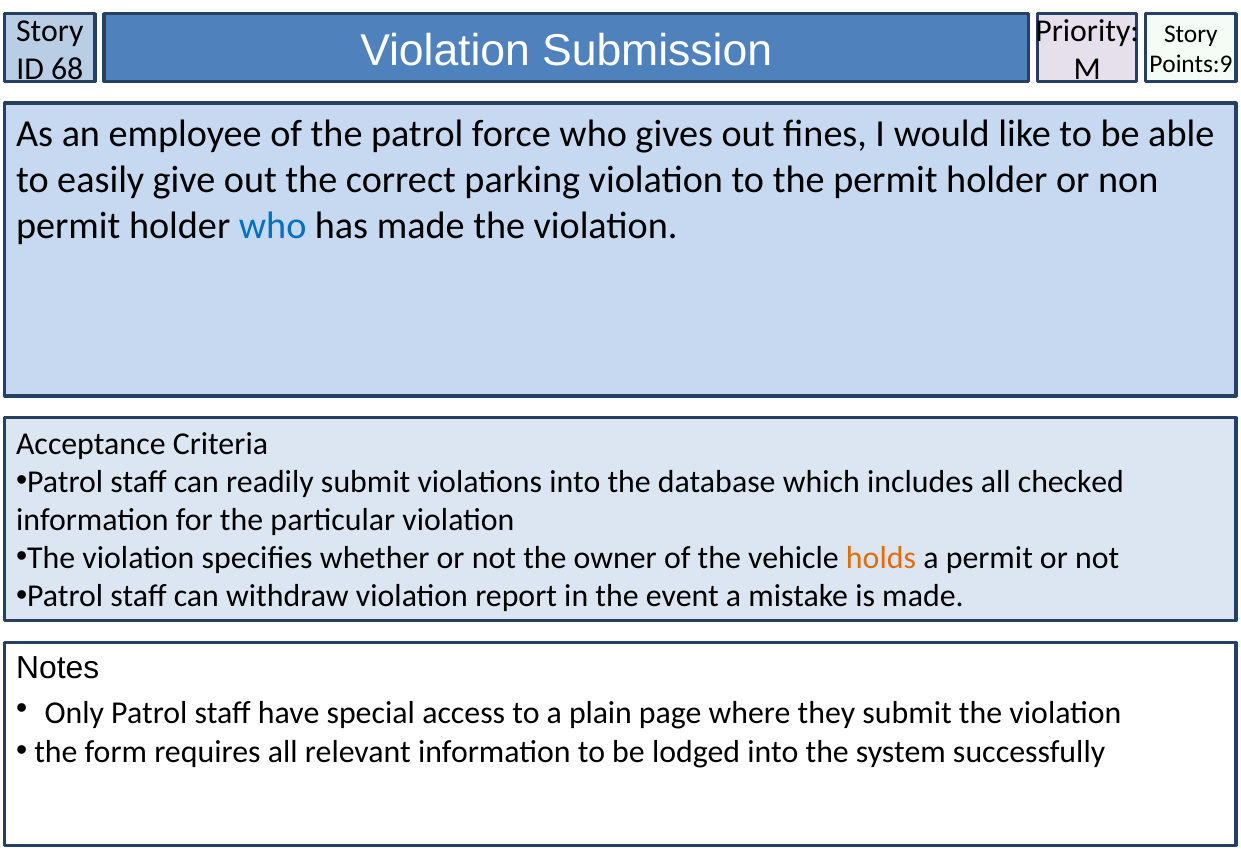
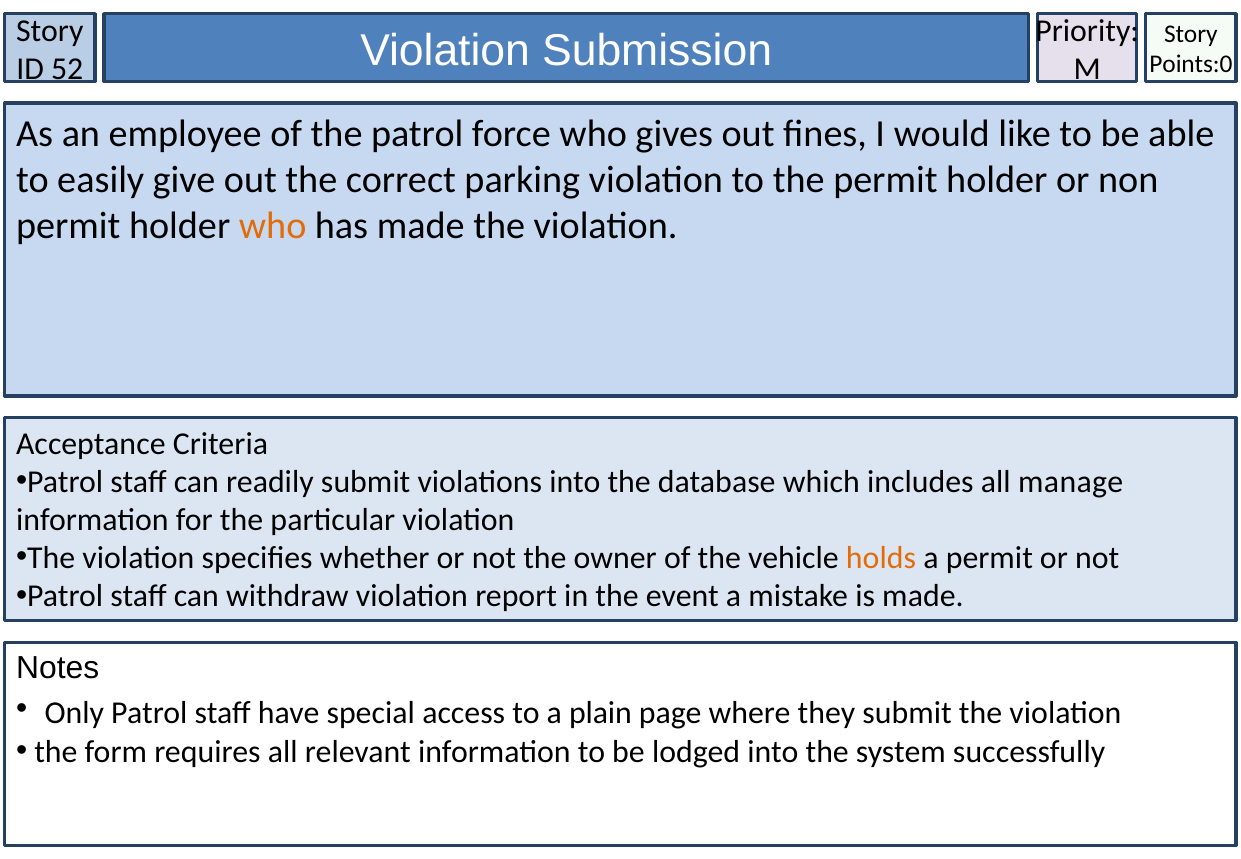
Points:9: Points:9 -> Points:0 (1191, 64)
68: 68 -> 52 (67, 69)
who colour: blue -> orange (273, 226)
checked: checked -> manage (1071, 482)
